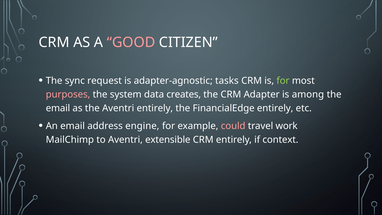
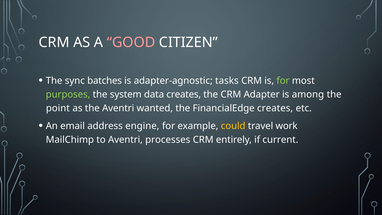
request: request -> batches (105, 81)
purposes colour: pink -> light green (68, 94)
email: email -> point (58, 108)
Aventri entirely: entirely -> wanted (155, 108)
FinancialEdge entirely: entirely -> creates (275, 108)
could colour: pink -> yellow (233, 126)
extensible: extensible -> processes (168, 140)
context: context -> current (280, 140)
